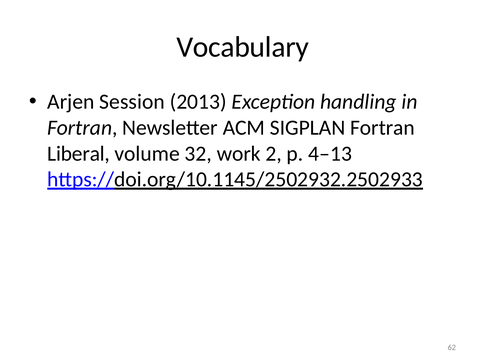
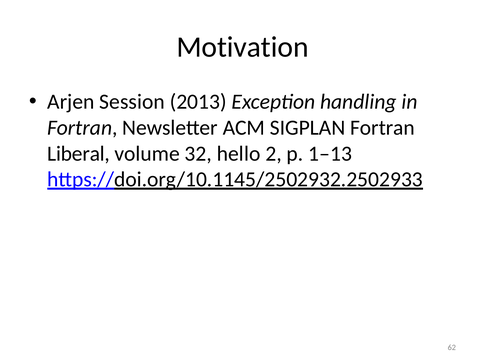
Vocabulary: Vocabulary -> Motivation (242, 47)
work: work -> hello (239, 153)
4‒13: 4‒13 -> 1‒13 (330, 153)
